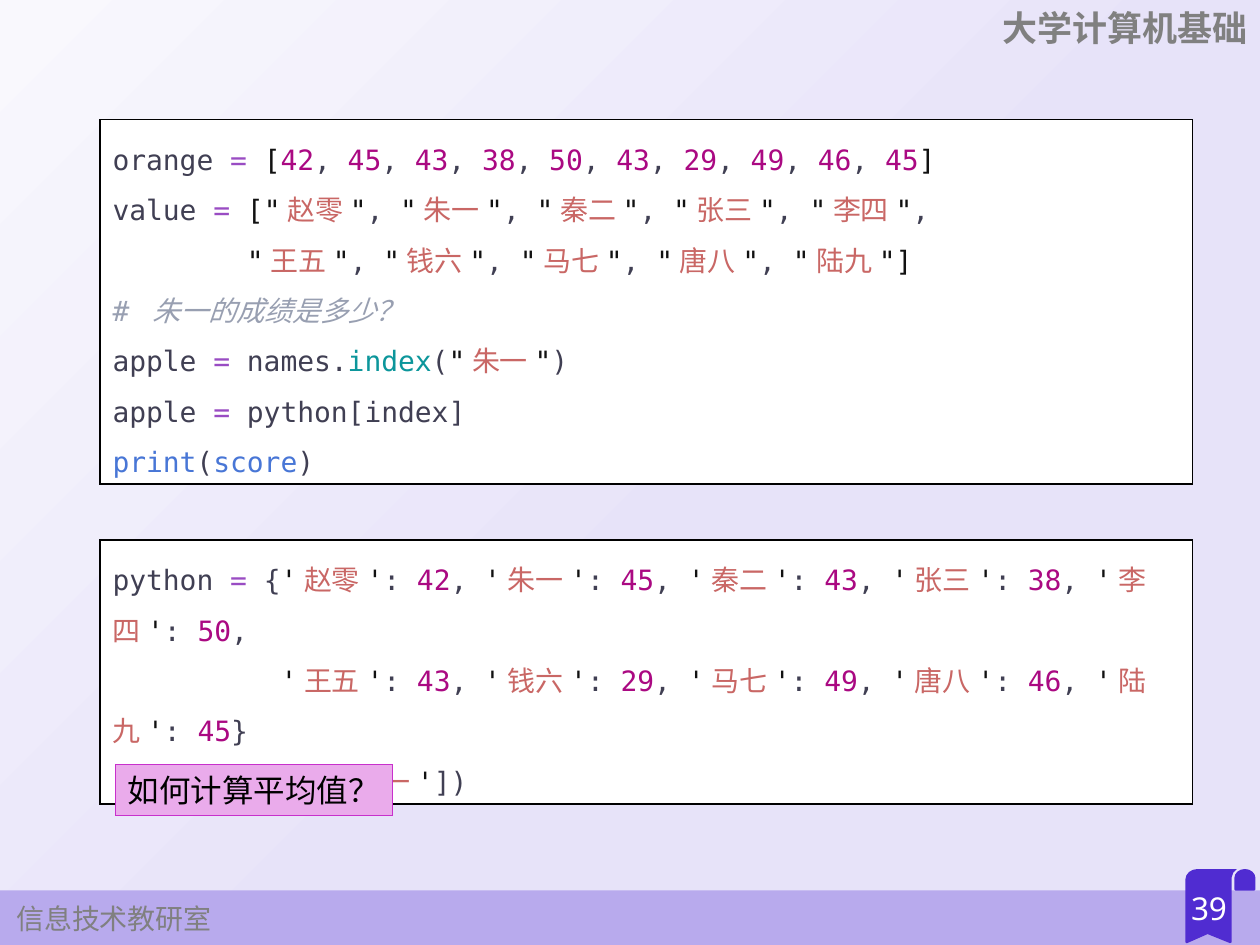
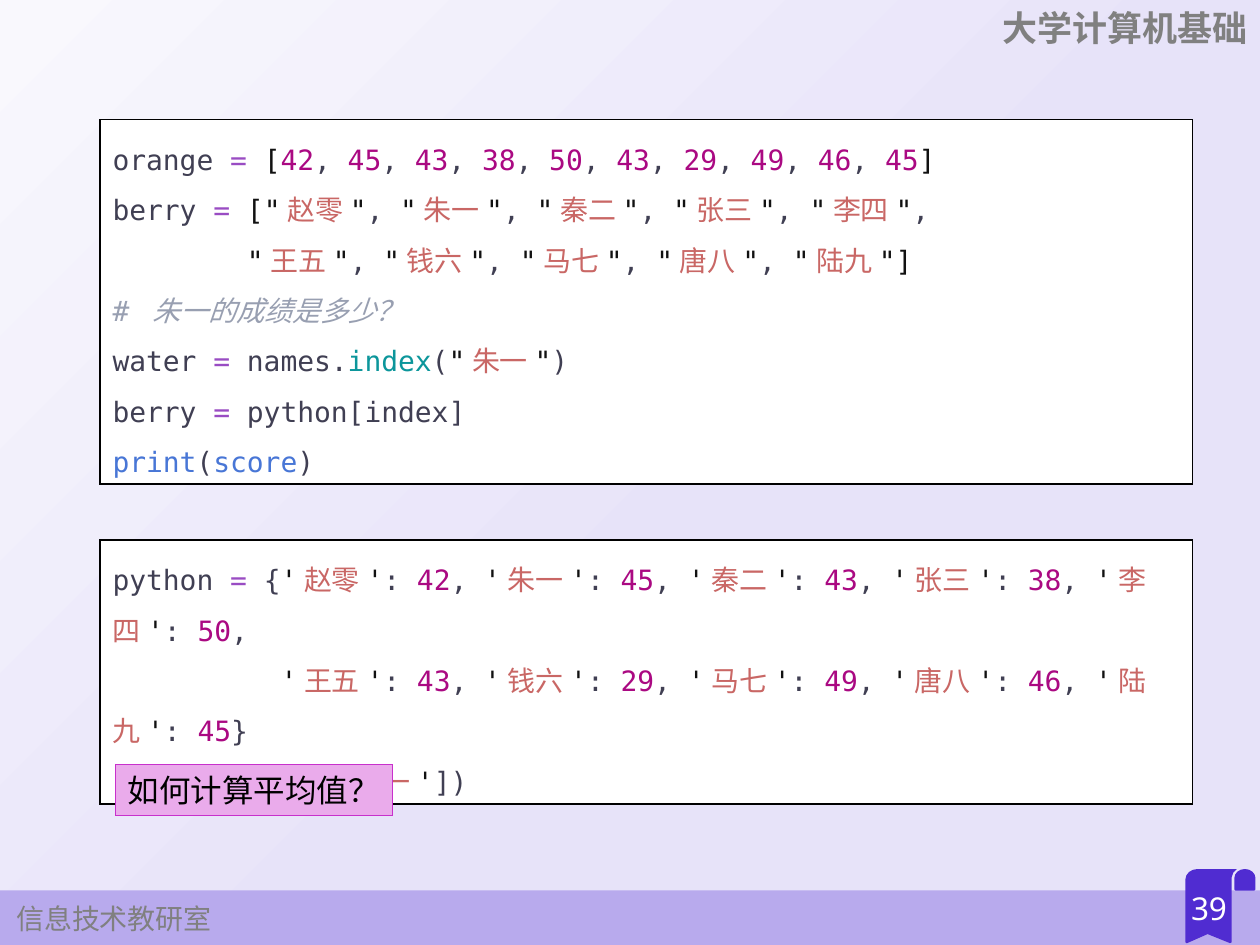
value: value -> berry (155, 212)
apple: apple -> water (155, 363)
apple: apple -> berry (155, 413)
